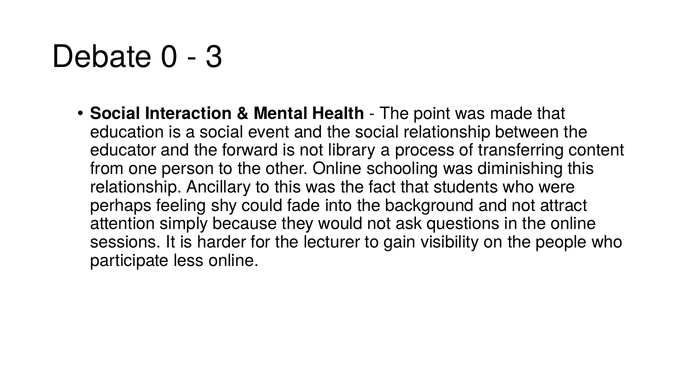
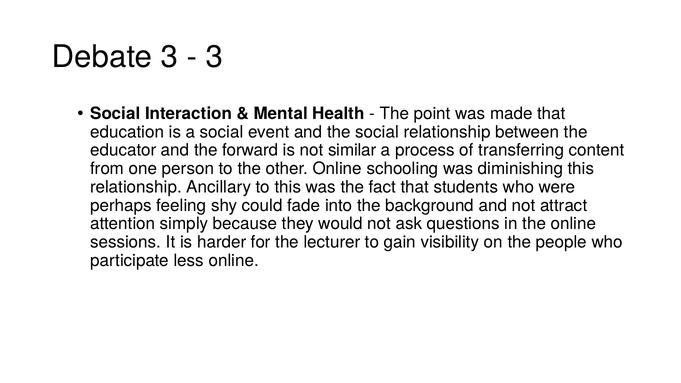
Debate 0: 0 -> 3 (169, 57)
library: library -> similar (352, 150)
